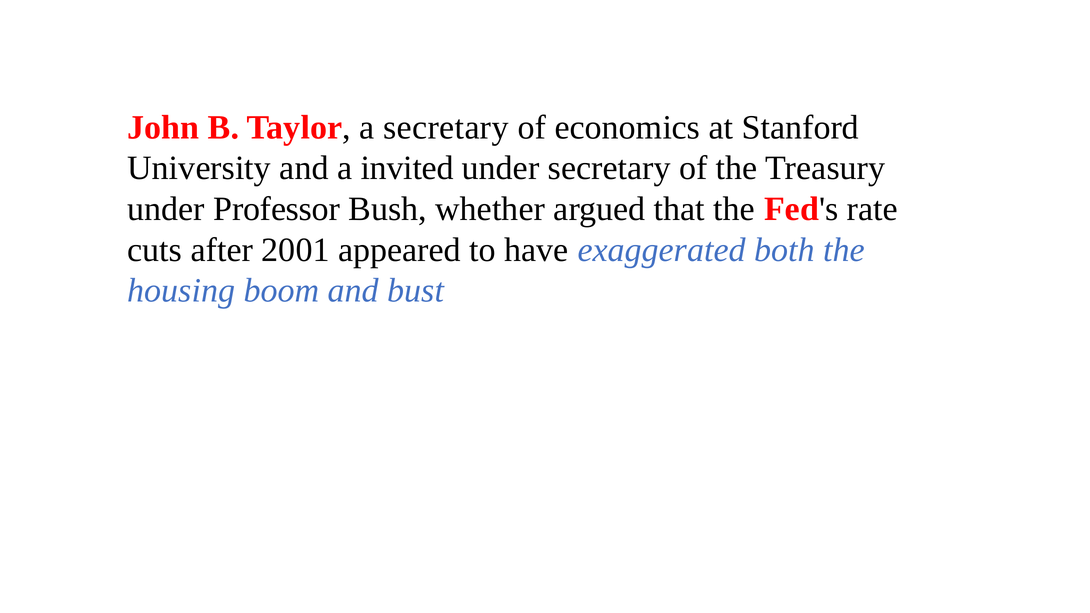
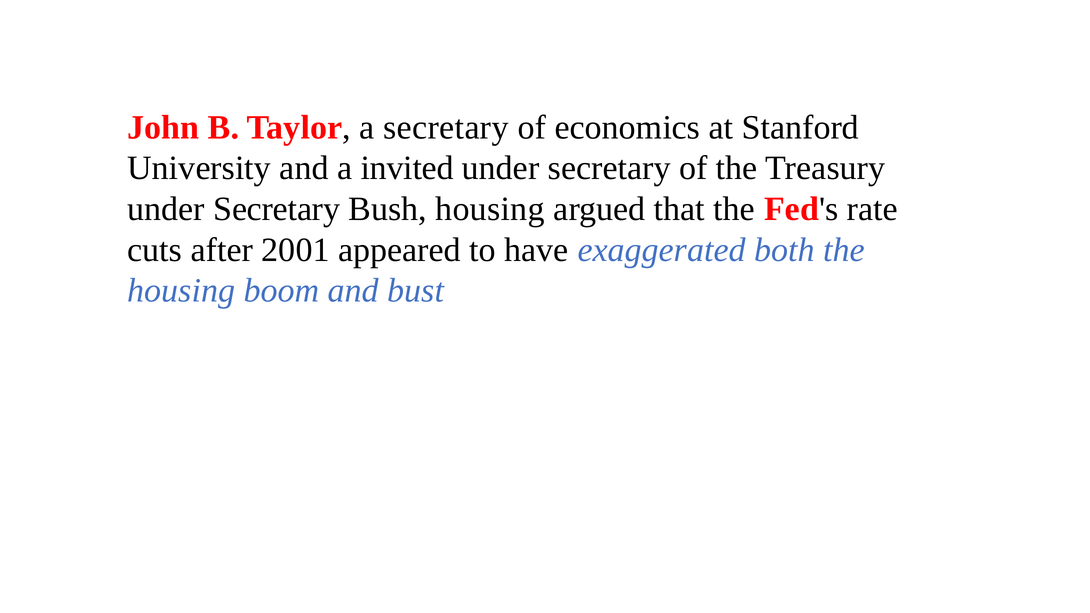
Professor: Professor -> Secretary (277, 209)
Bush whether: whether -> housing (490, 209)
